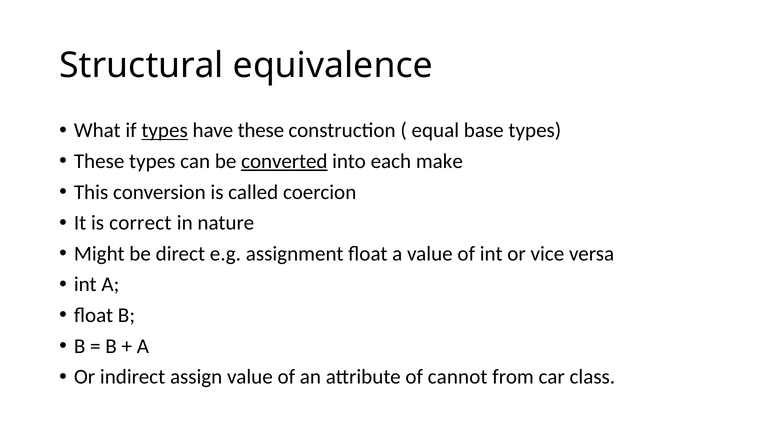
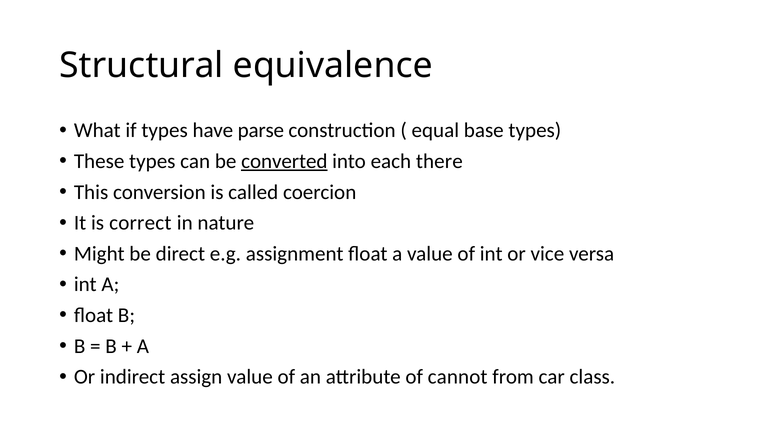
types underline: present -> none (165, 131)
have these: these -> parse (261, 131)
make: make -> there (439, 162)
